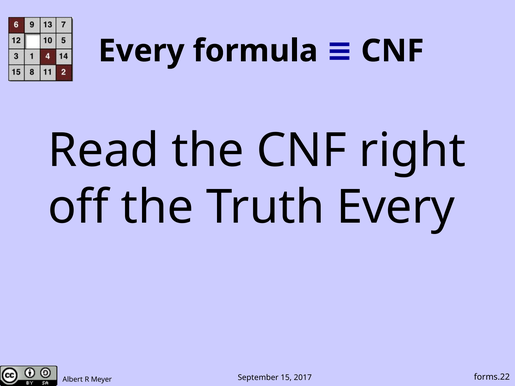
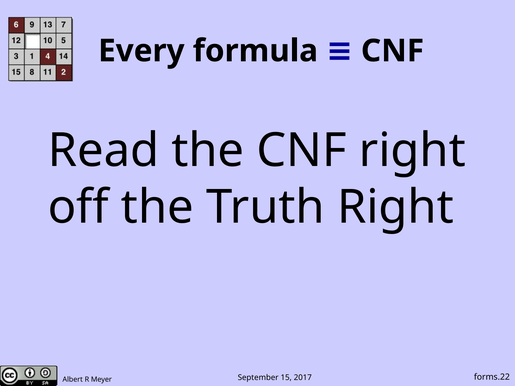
Truth Every: Every -> Right (395, 207)
